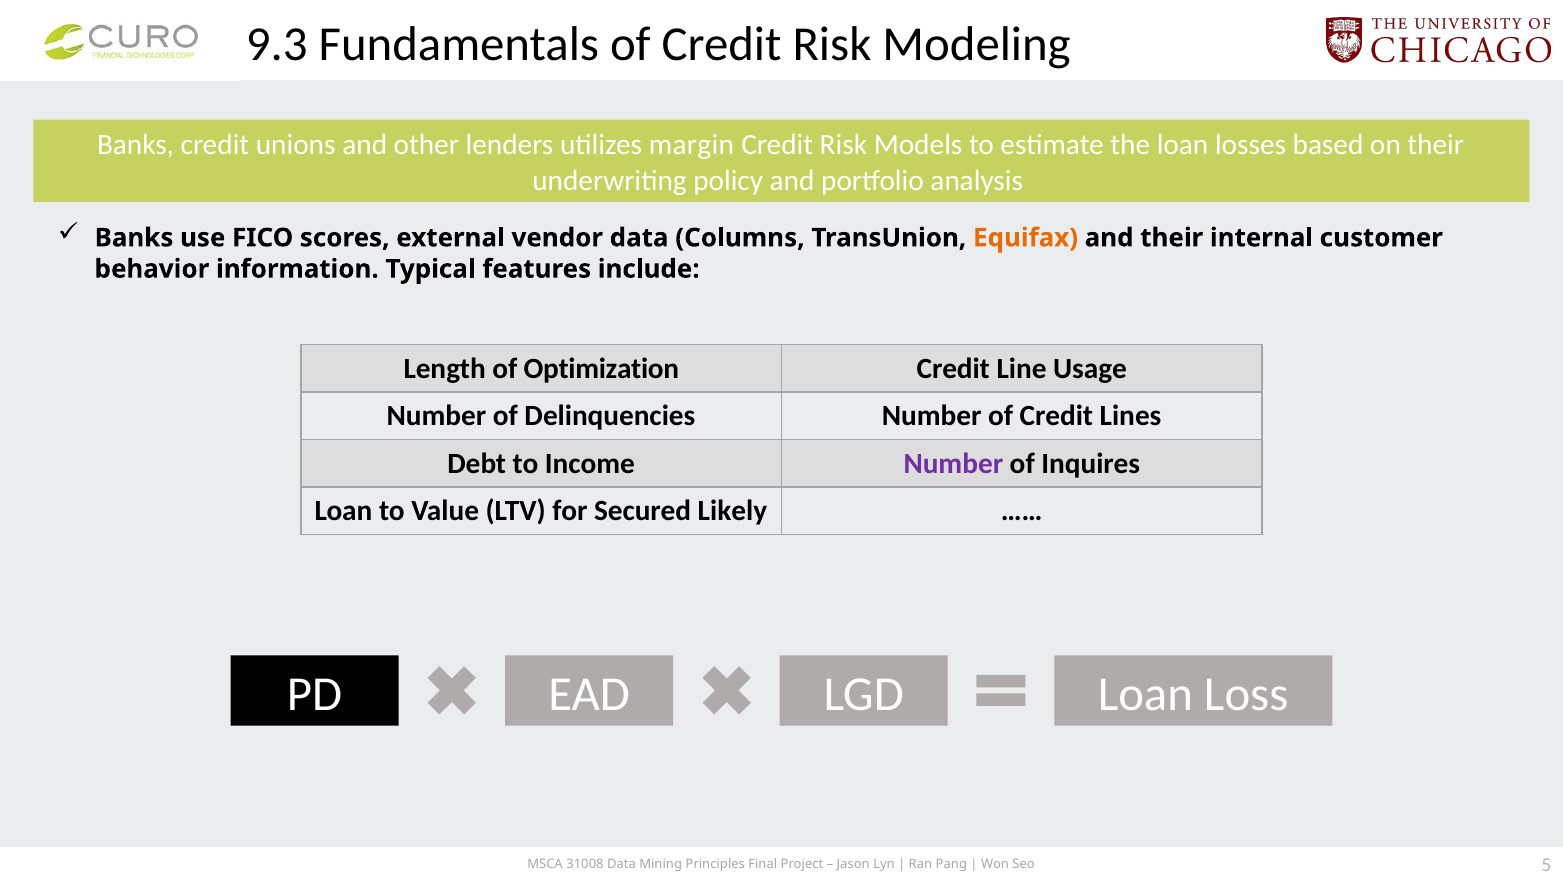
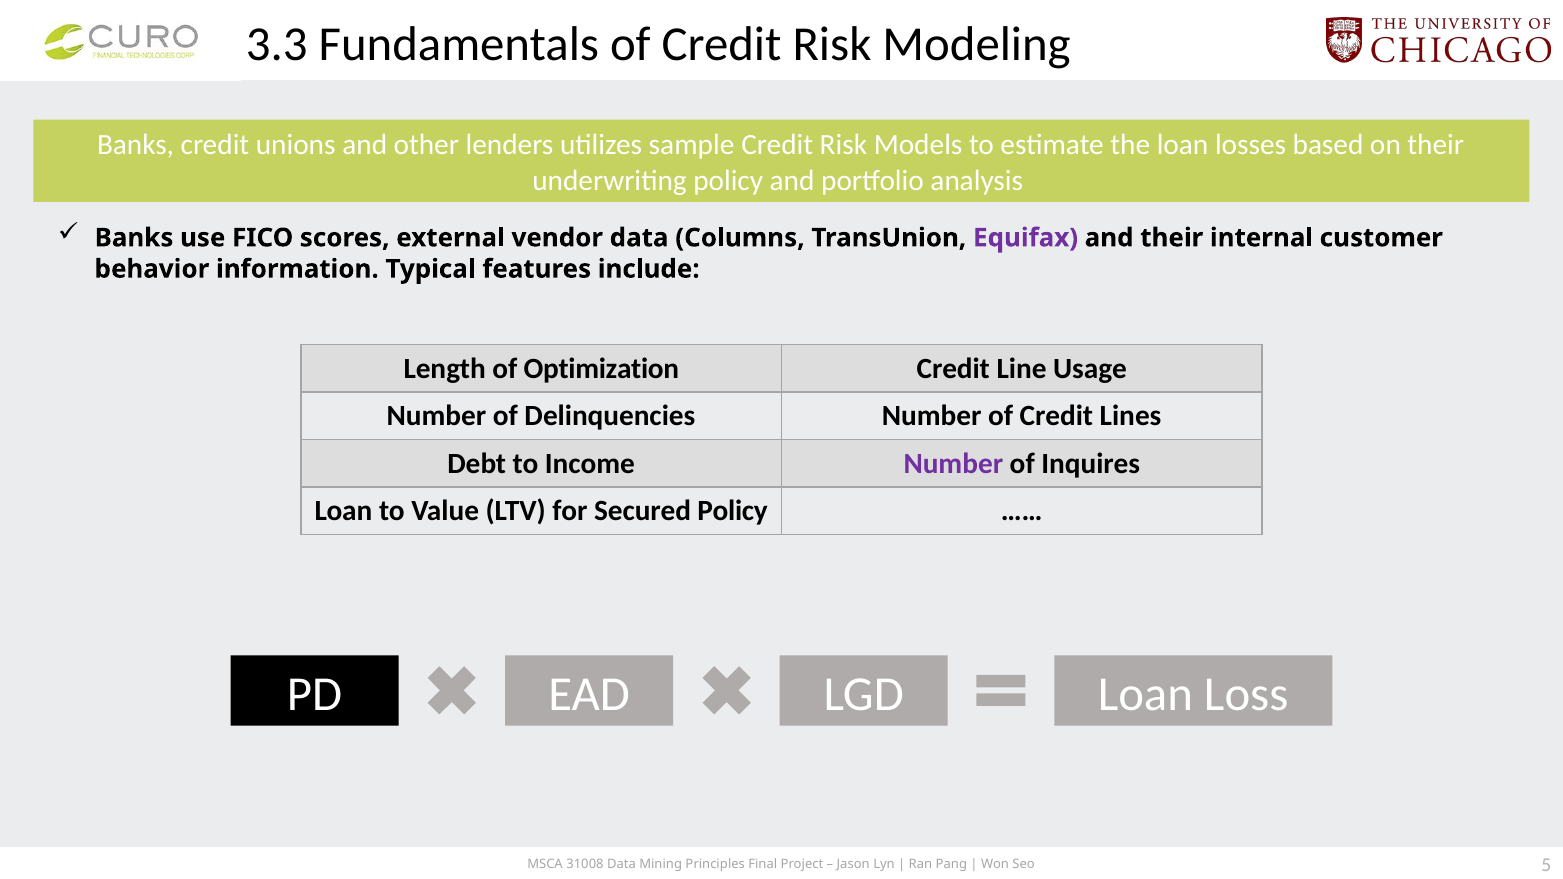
9.3: 9.3 -> 3.3 (277, 44)
margin: margin -> sample (692, 145)
Equifax colour: orange -> purple (1026, 238)
Secured Likely: Likely -> Policy (733, 511)
